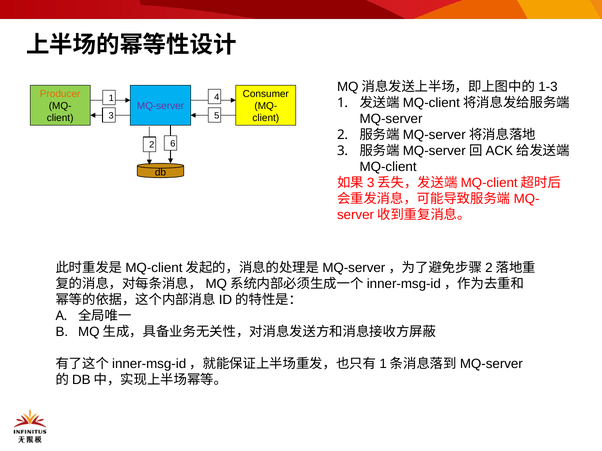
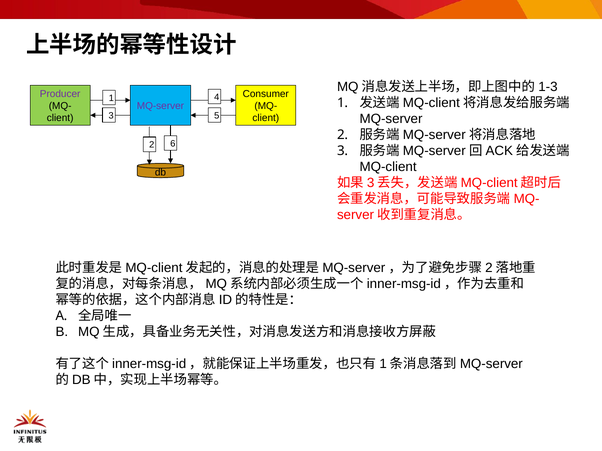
Producer colour: orange -> purple (60, 94)
